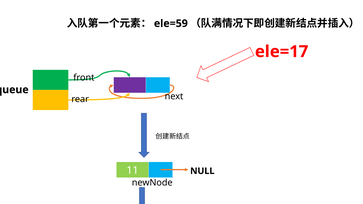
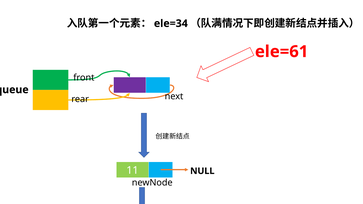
ele=59: ele=59 -> ele=34 (171, 23)
ele=17: ele=17 -> ele=61 (282, 52)
